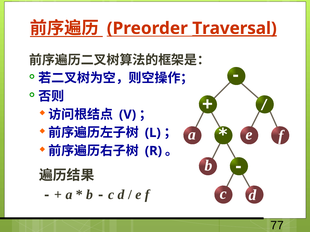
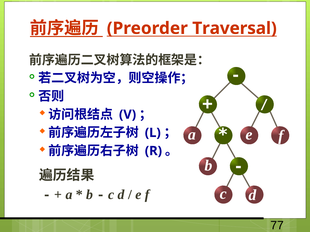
Traversal underline: present -> none (235, 28)
